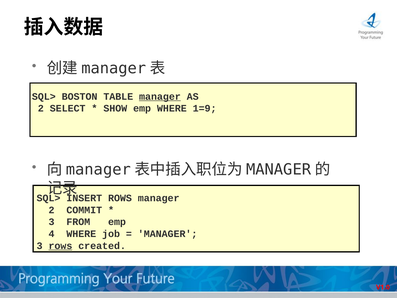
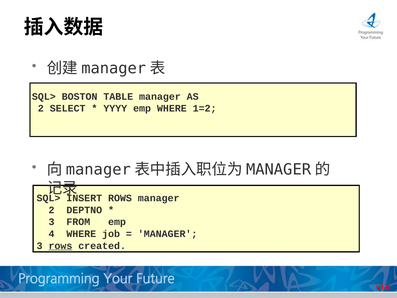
manager underline: present -> none (160, 96)
SHOW: SHOW -> YYYY (115, 108)
1=9: 1=9 -> 1=2 (205, 108)
COMMIT: COMMIT -> DEPTNO (84, 210)
